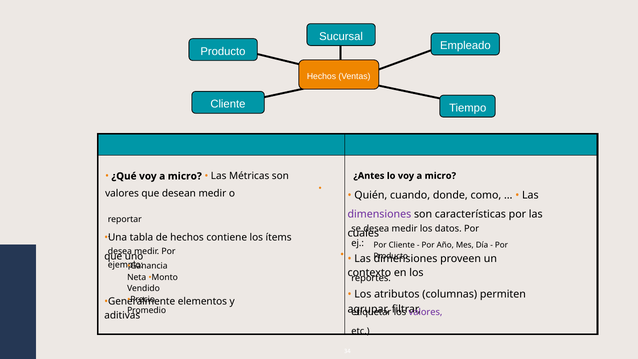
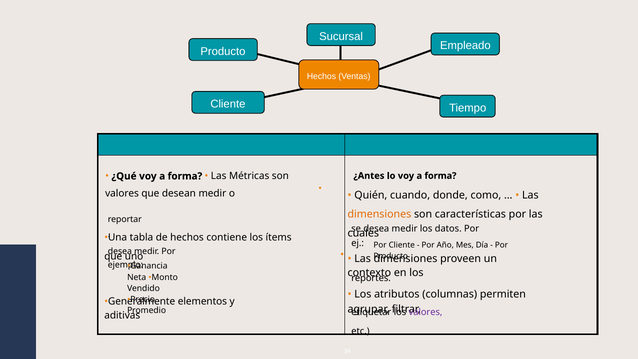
¿Qué voy a micro: micro -> forma (185, 176)
lo voy a micro: micro -> forma (440, 176)
dimensiones colour: purple -> orange (379, 214)
